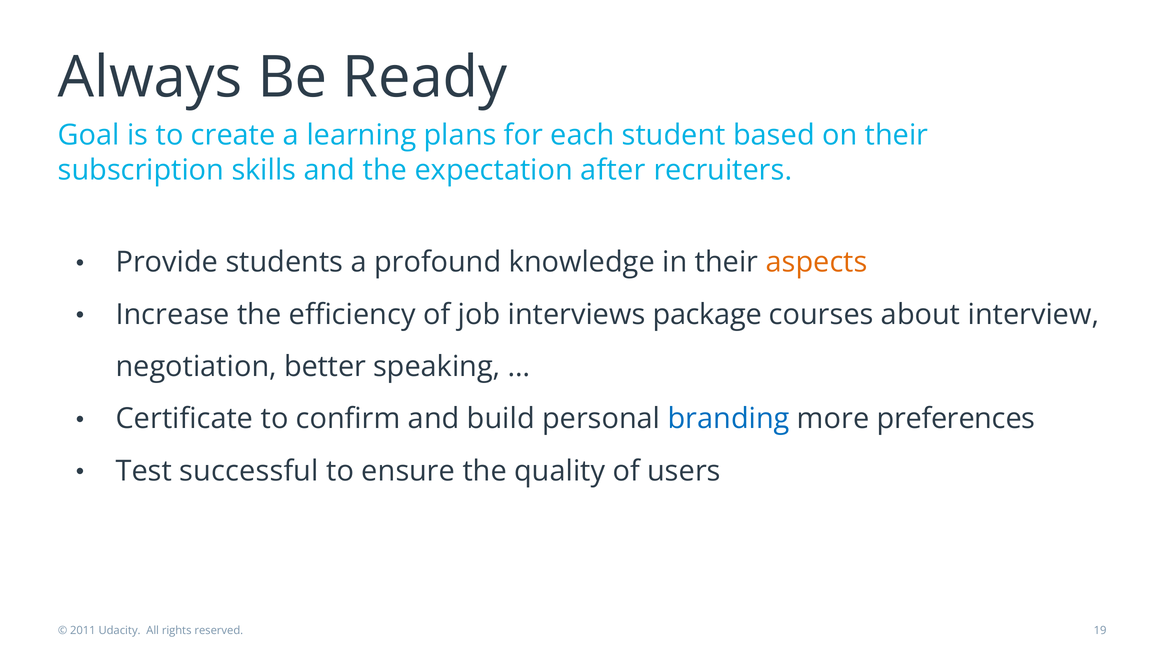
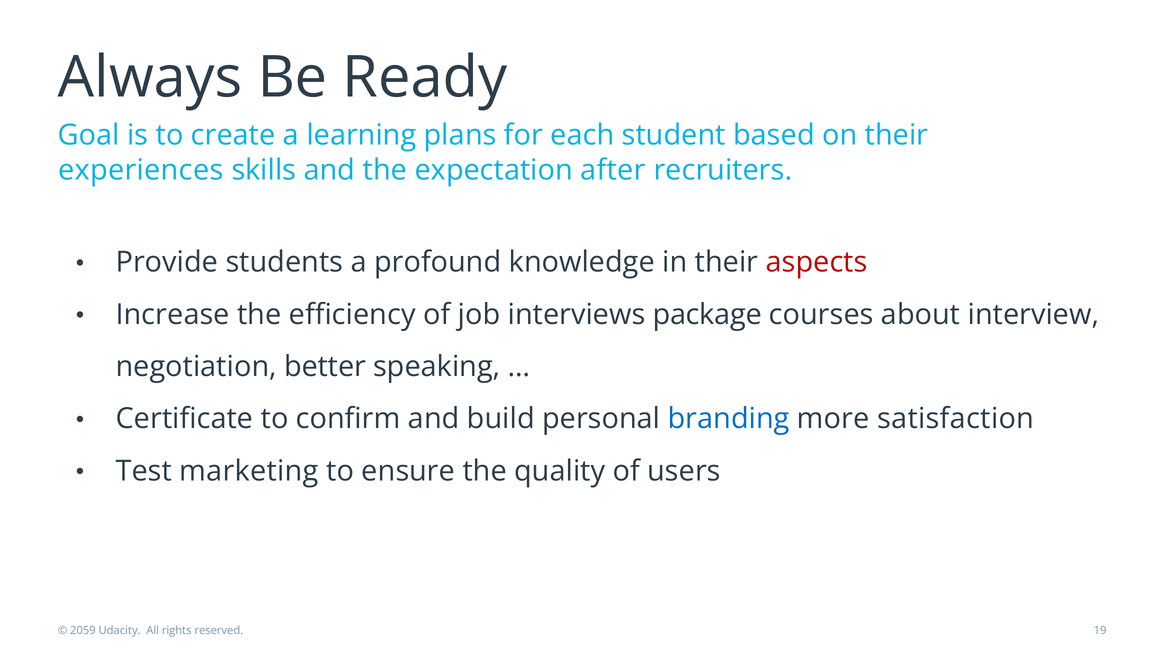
subscription: subscription -> experiences (141, 170)
aspects colour: orange -> red (817, 262)
preferences: preferences -> satisfaction (956, 418)
successful: successful -> marketing (249, 471)
2011: 2011 -> 2059 (83, 630)
